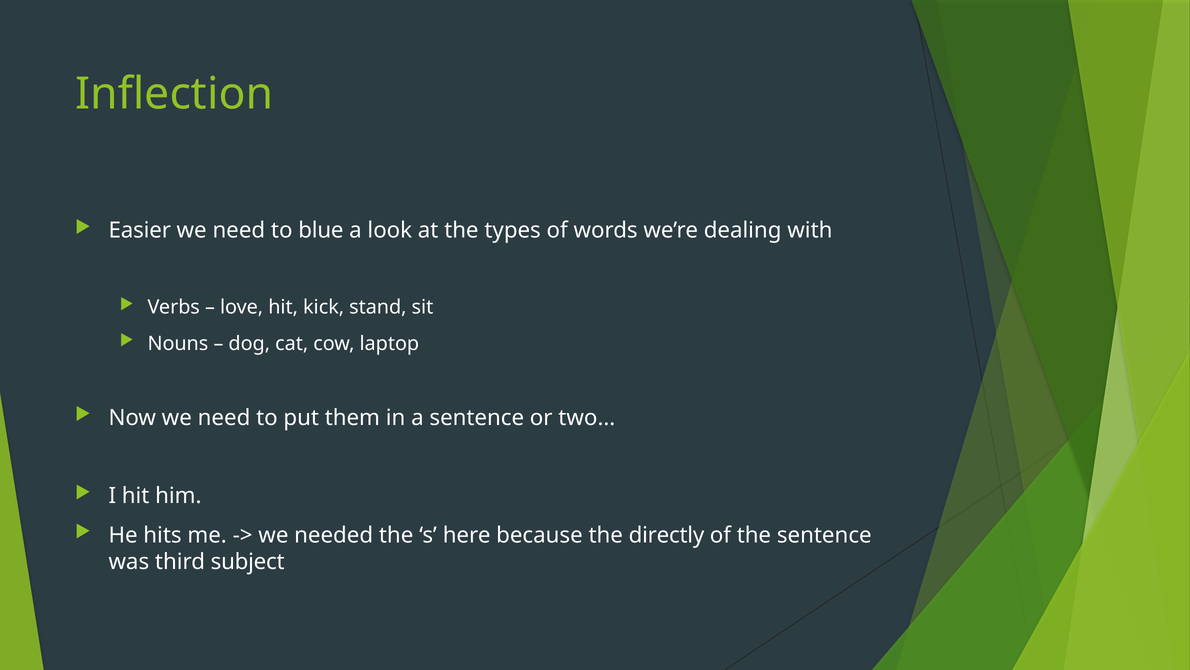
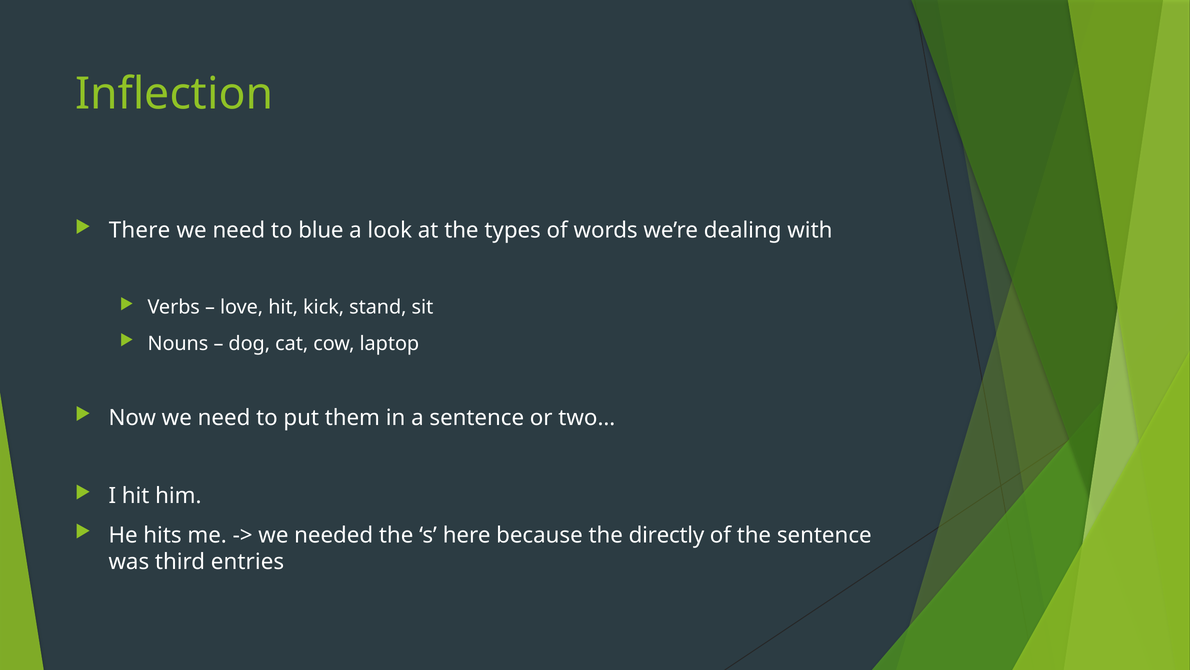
Easier: Easier -> There (140, 230)
subject: subject -> entries (247, 562)
